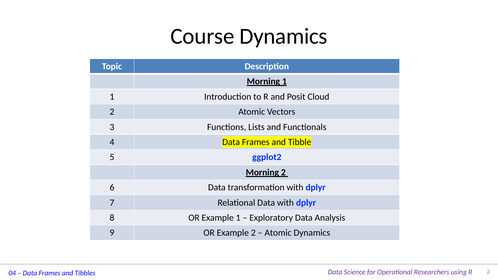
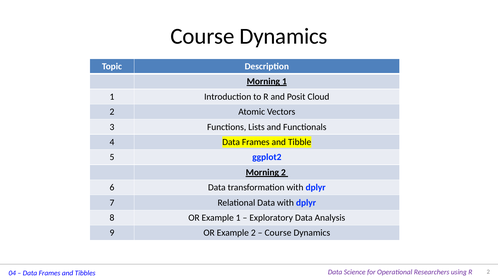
Atomic: Atomic -> Course (278, 233)
